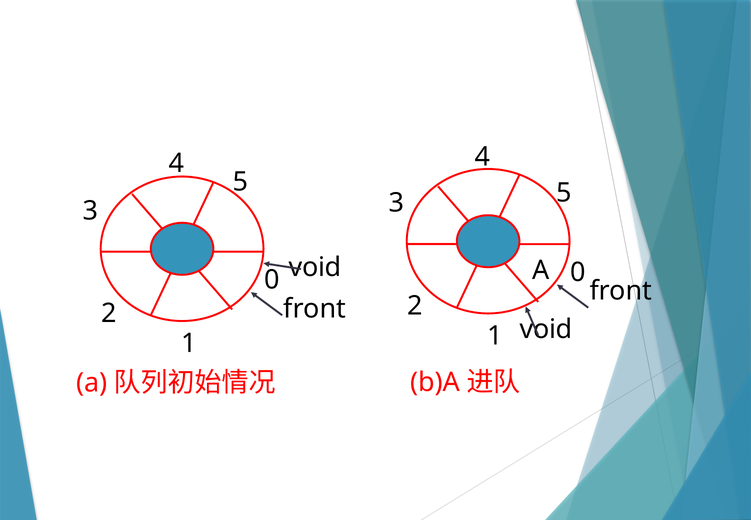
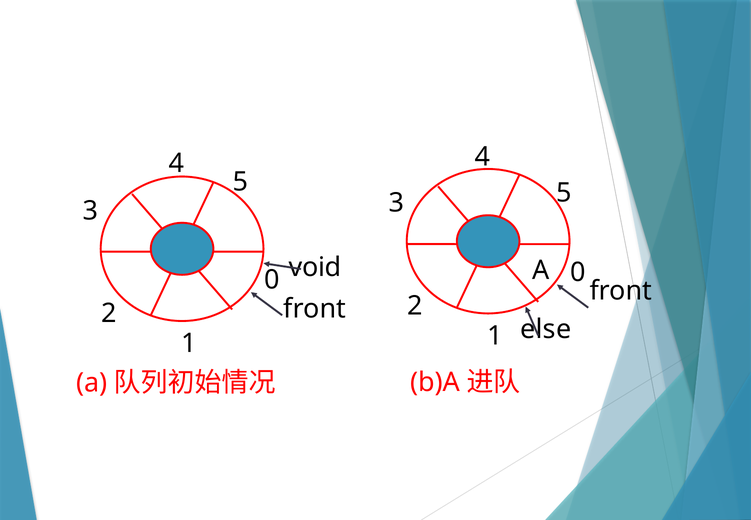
void: void -> else (546, 329)
